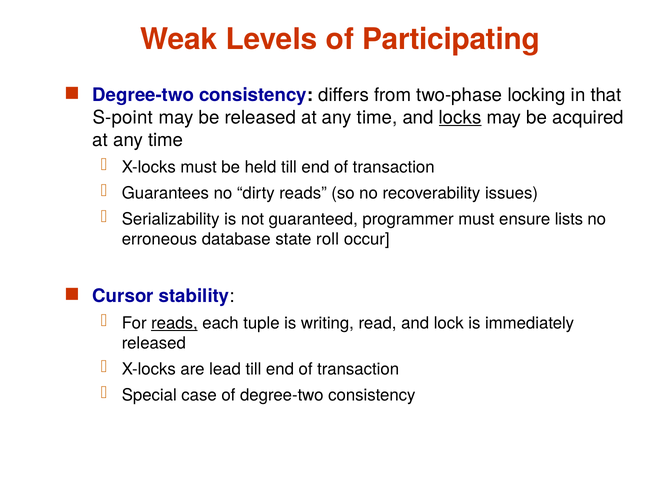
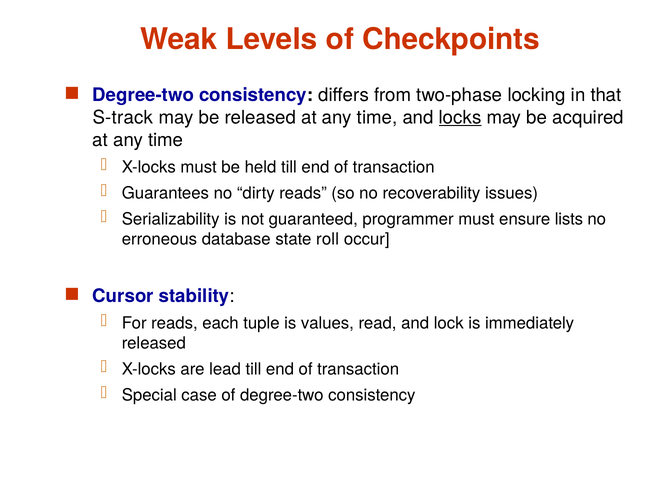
Participating: Participating -> Checkpoints (451, 40)
S-point: S-point -> S-track (123, 117)
reads underline: present -> none (174, 323)
writing: writing -> values (327, 323)
